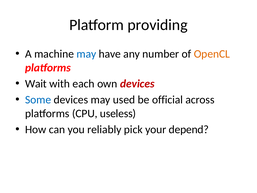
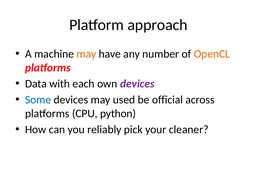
providing: providing -> approach (158, 25)
may colour: blue -> orange (86, 54)
Wait: Wait -> Data (36, 84)
devices colour: red -> purple (137, 84)
useless: useless -> python (118, 113)
depend: depend -> cleaner (189, 129)
